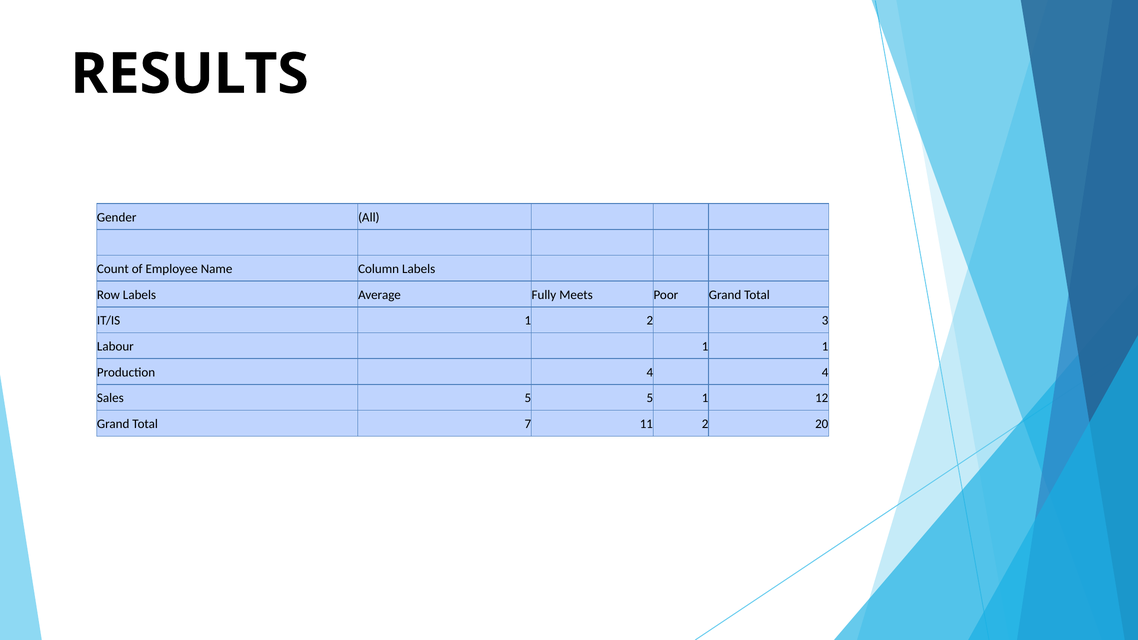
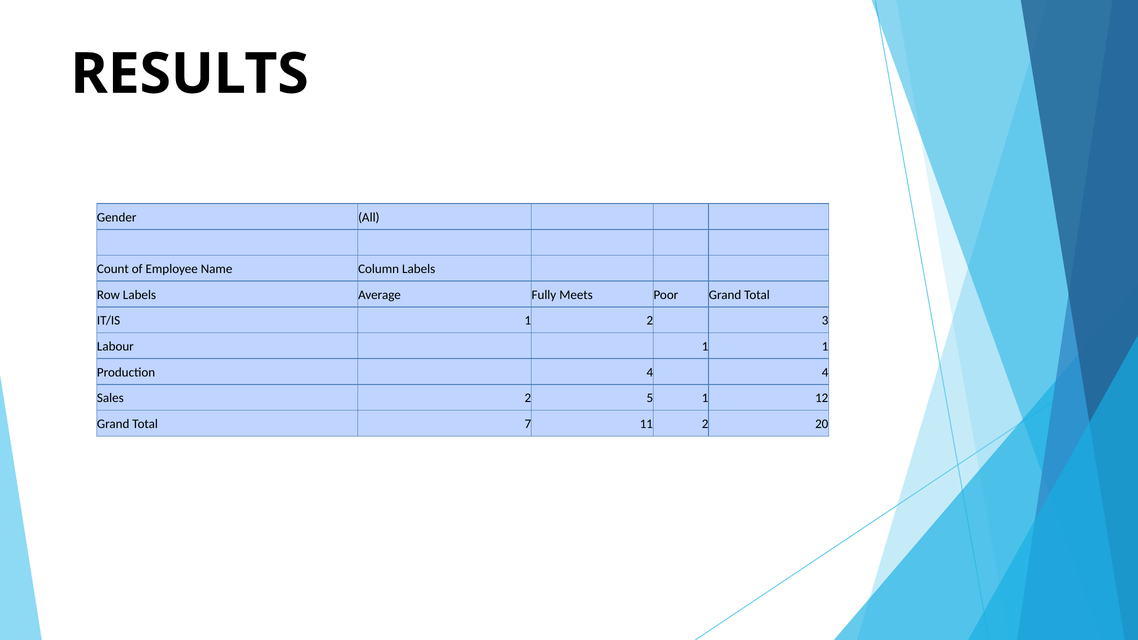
Sales 5: 5 -> 2 (528, 398)
